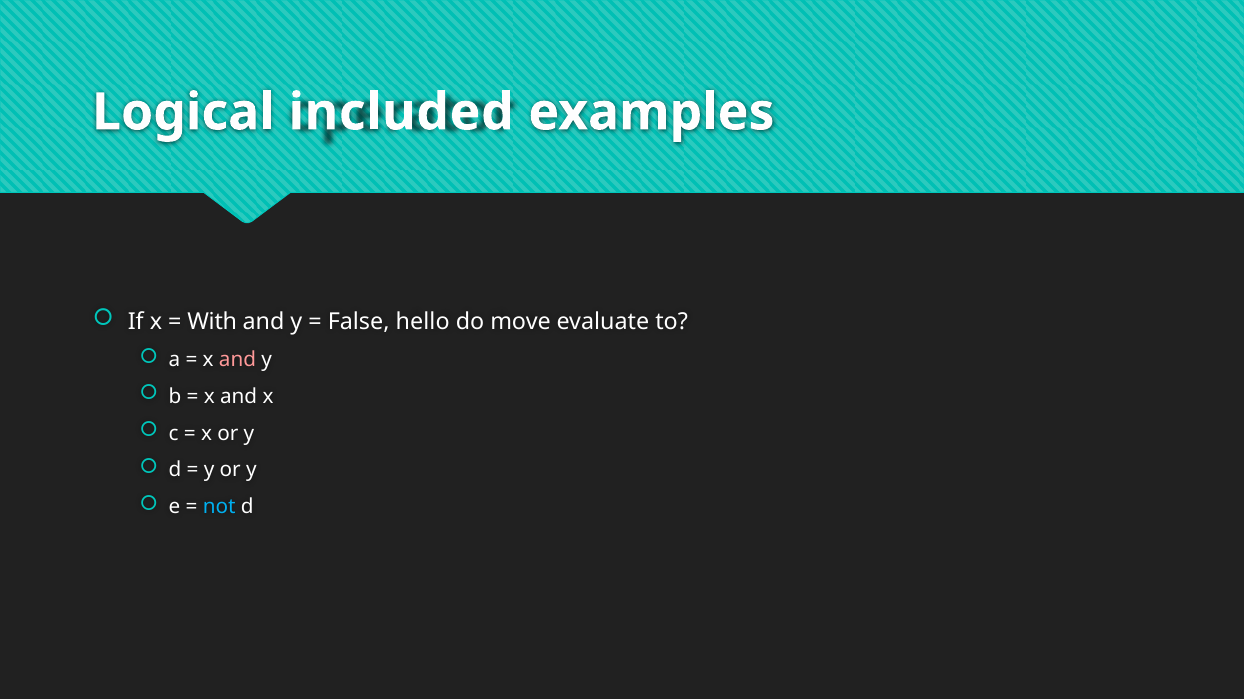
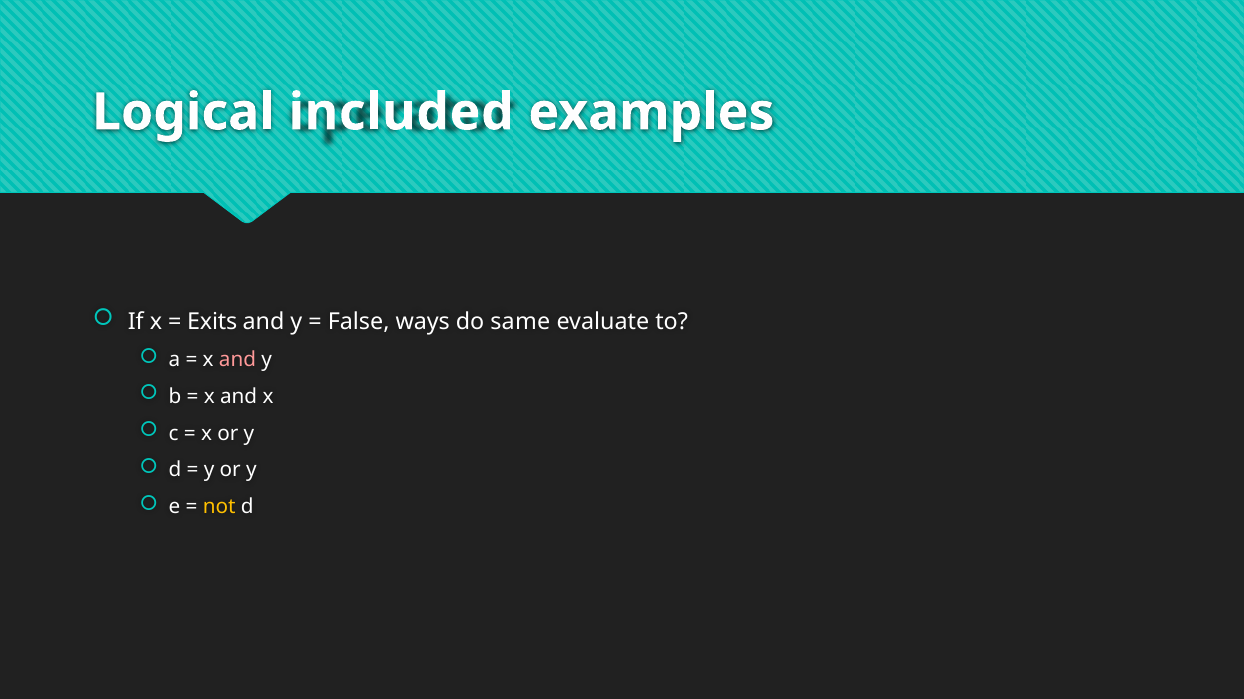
With: With -> Exits (212, 322)
hello: hello -> ways (423, 322)
move: move -> same (520, 322)
not colour: light blue -> yellow (219, 507)
